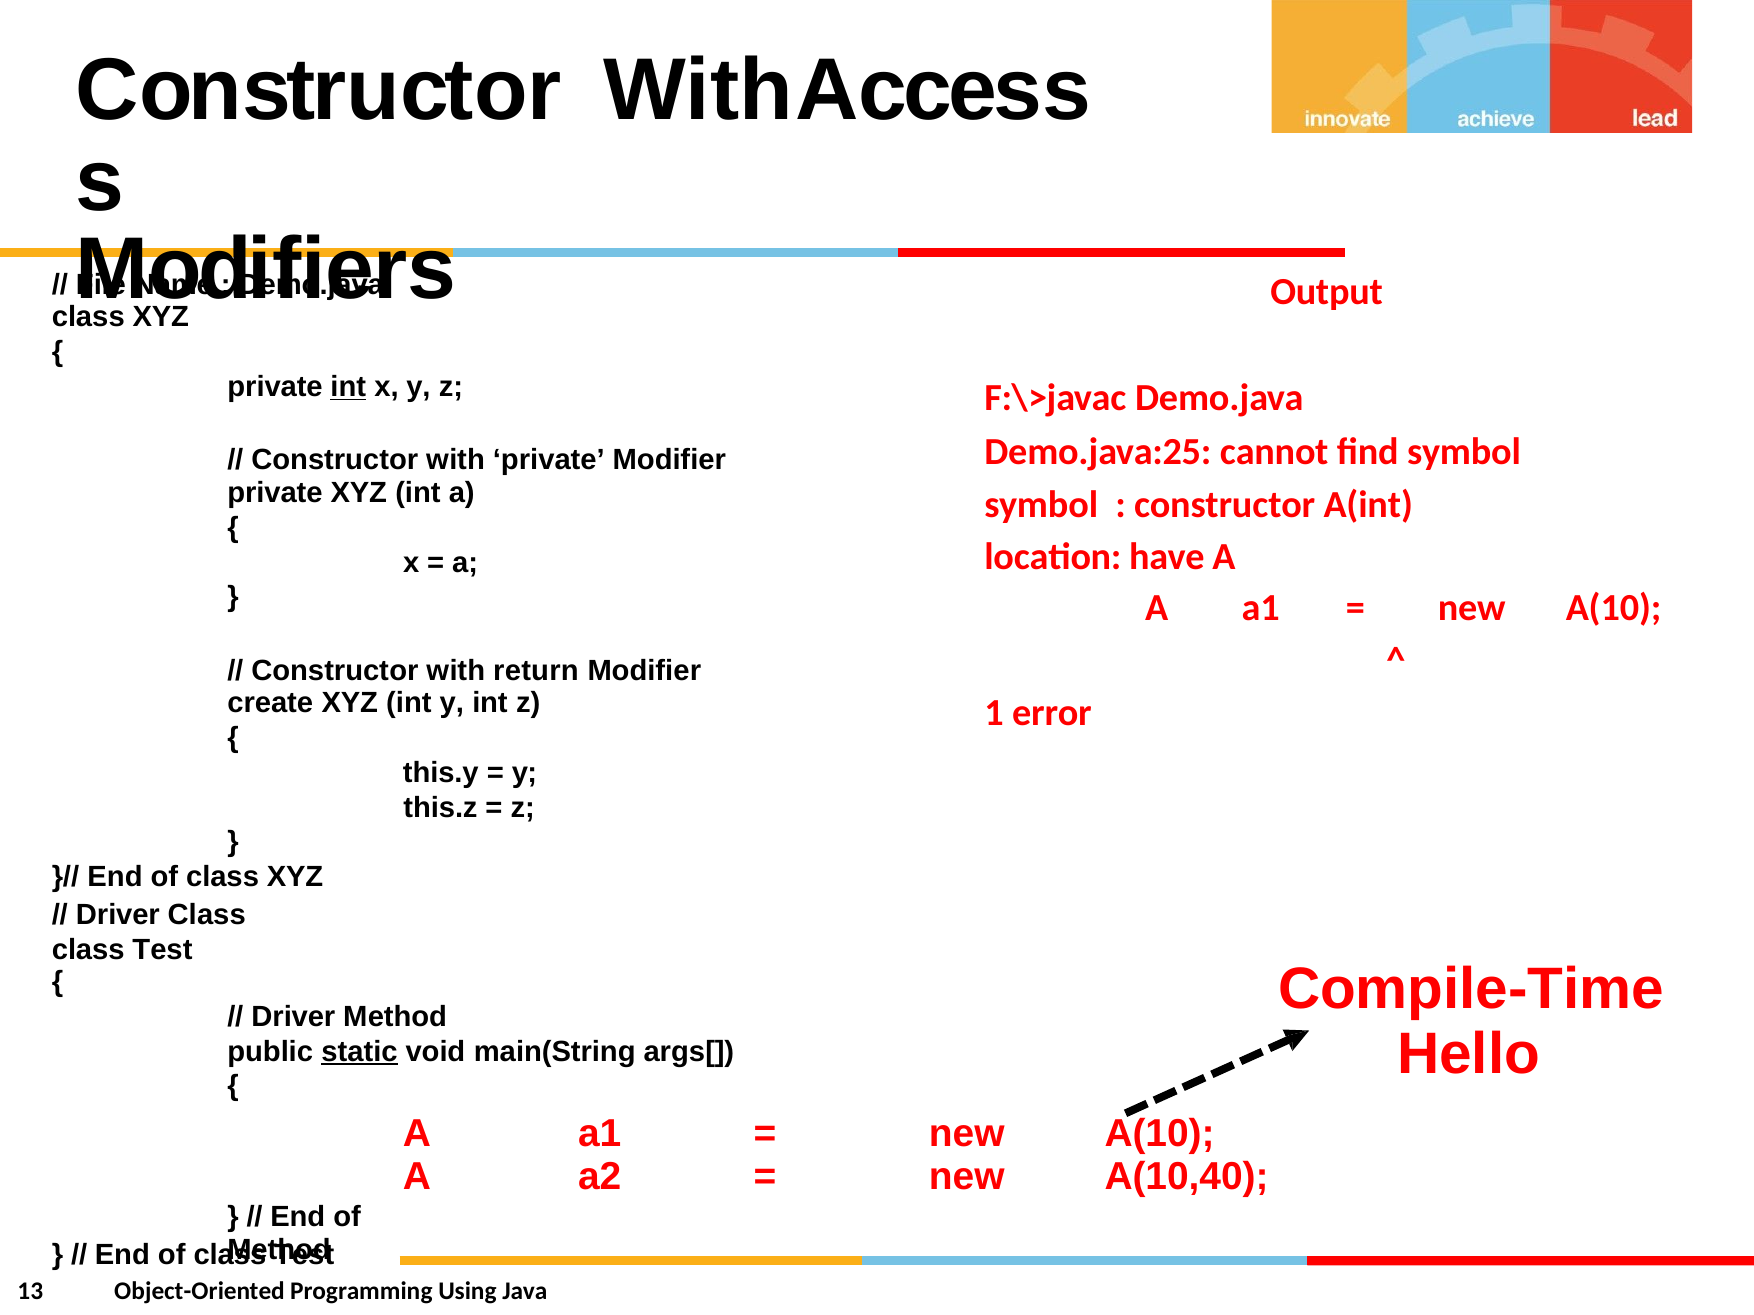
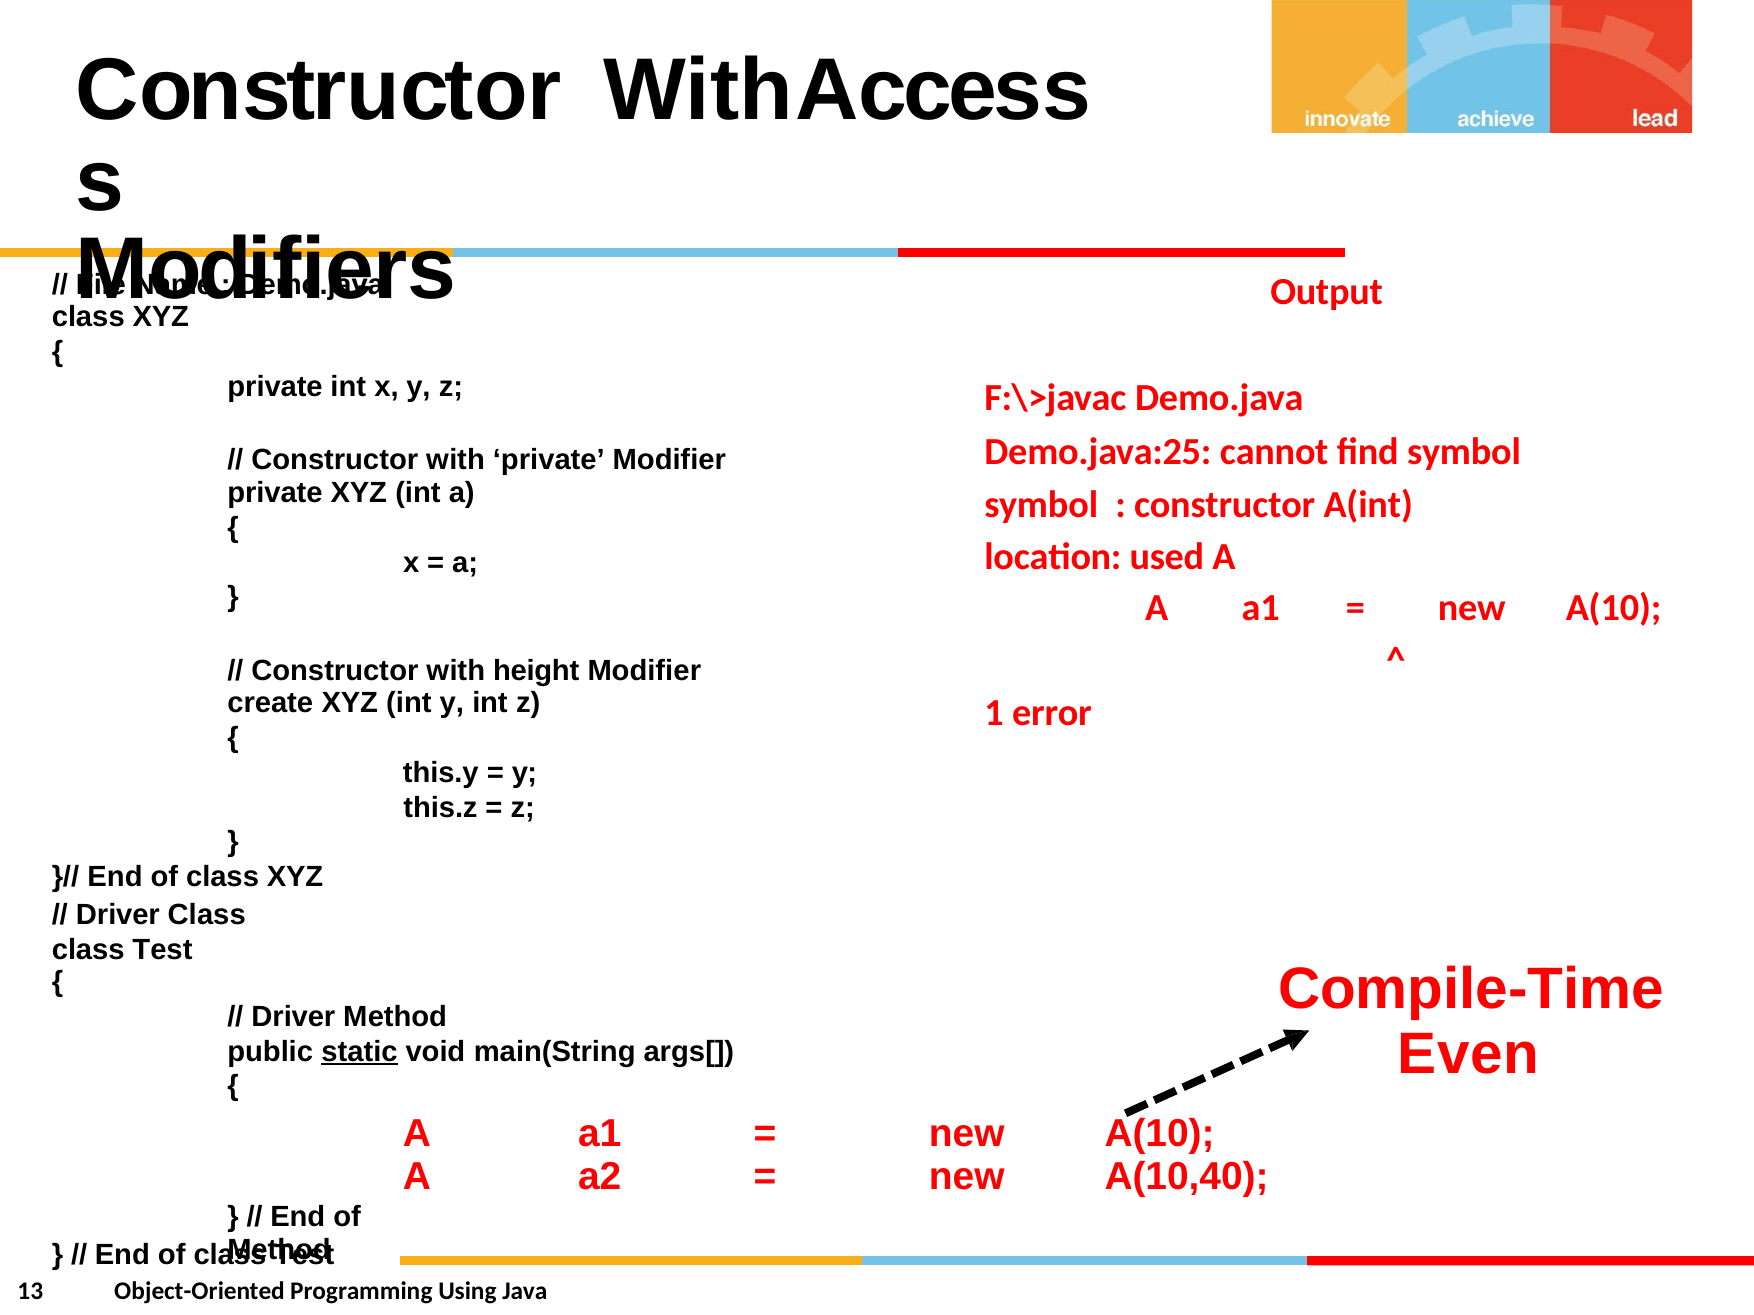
int underline: present -> none (348, 387)
have: have -> used (1167, 557)
return: return -> height (536, 671)
Hello: Hello -> Even (1468, 1055)
